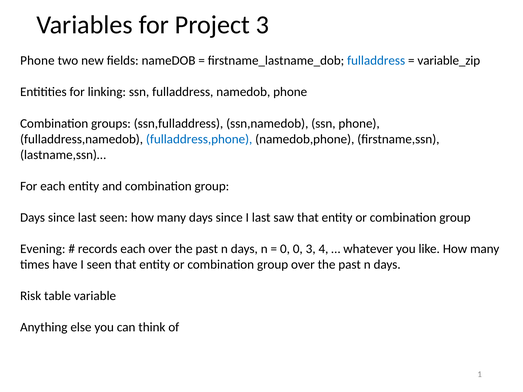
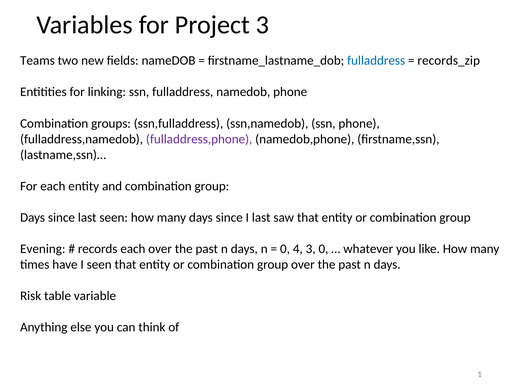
Phone: Phone -> Teams (37, 61)
variable_zip: variable_zip -> records_zip (449, 61)
fulladdress,phone colour: blue -> purple (199, 139)
0 0: 0 -> 4 (298, 249)
3 4: 4 -> 0 (323, 249)
